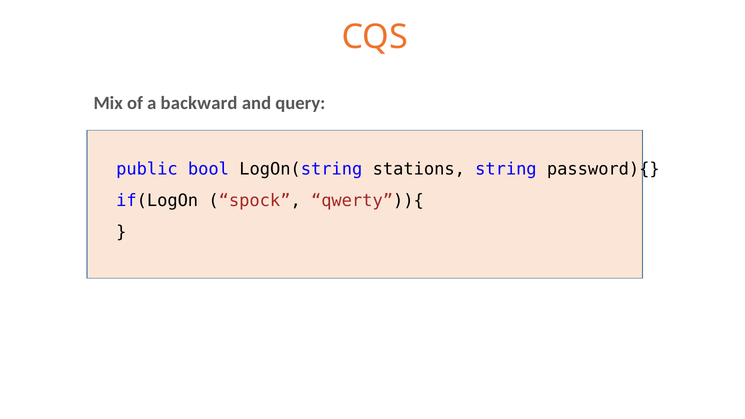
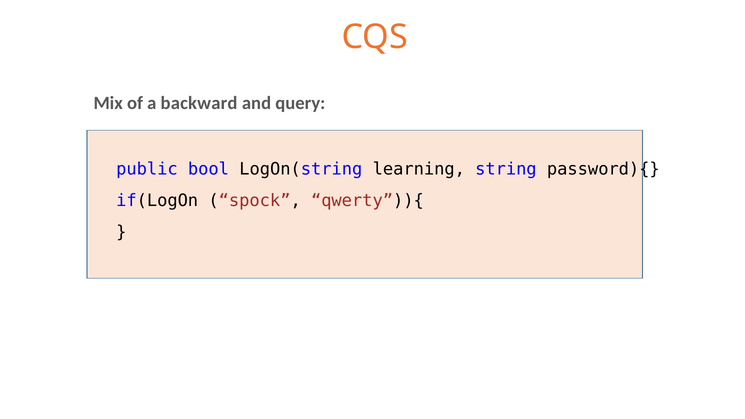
stations: stations -> learning (419, 169)
